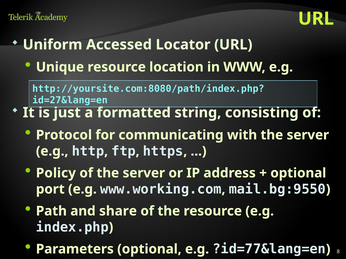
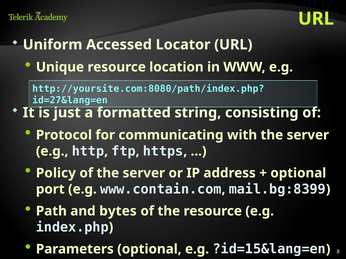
www.working.com: www.working.com -> www.contain.com (161, 189)
mail.bg:9550: mail.bg:9550 -> mail.bg:8399 (277, 189)
share: share -> bytes (118, 211)
?id=77&lang=en: ?id=77&lang=en -> ?id=15&lang=en (269, 250)
